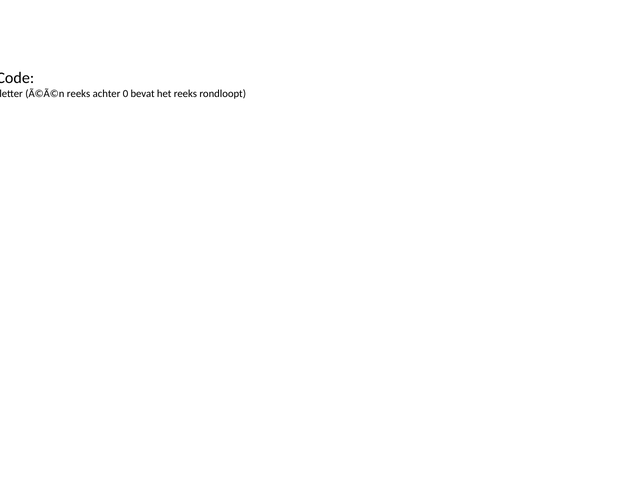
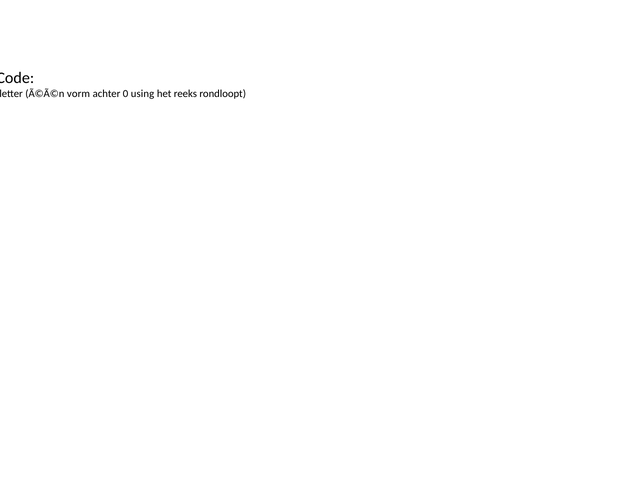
Ã©Ã©n reeks: reeks -> vorm (79, 94)
bevat: bevat -> using (143, 94)
